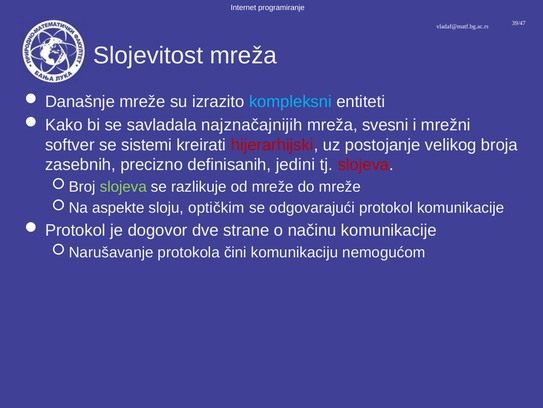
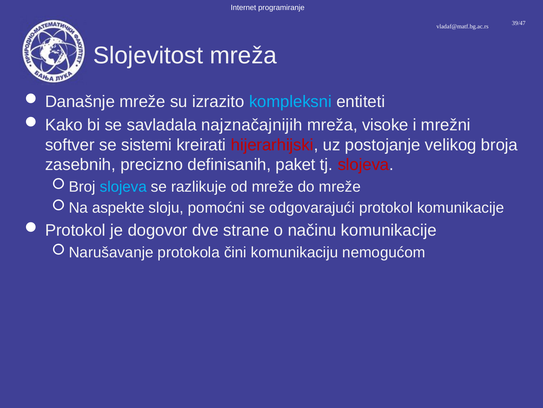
svesni: svesni -> visoke (385, 125)
jedini: jedini -> paket (296, 165)
slojeva colour: light green -> light blue (123, 186)
optičkim: optičkim -> pomoćni (216, 208)
